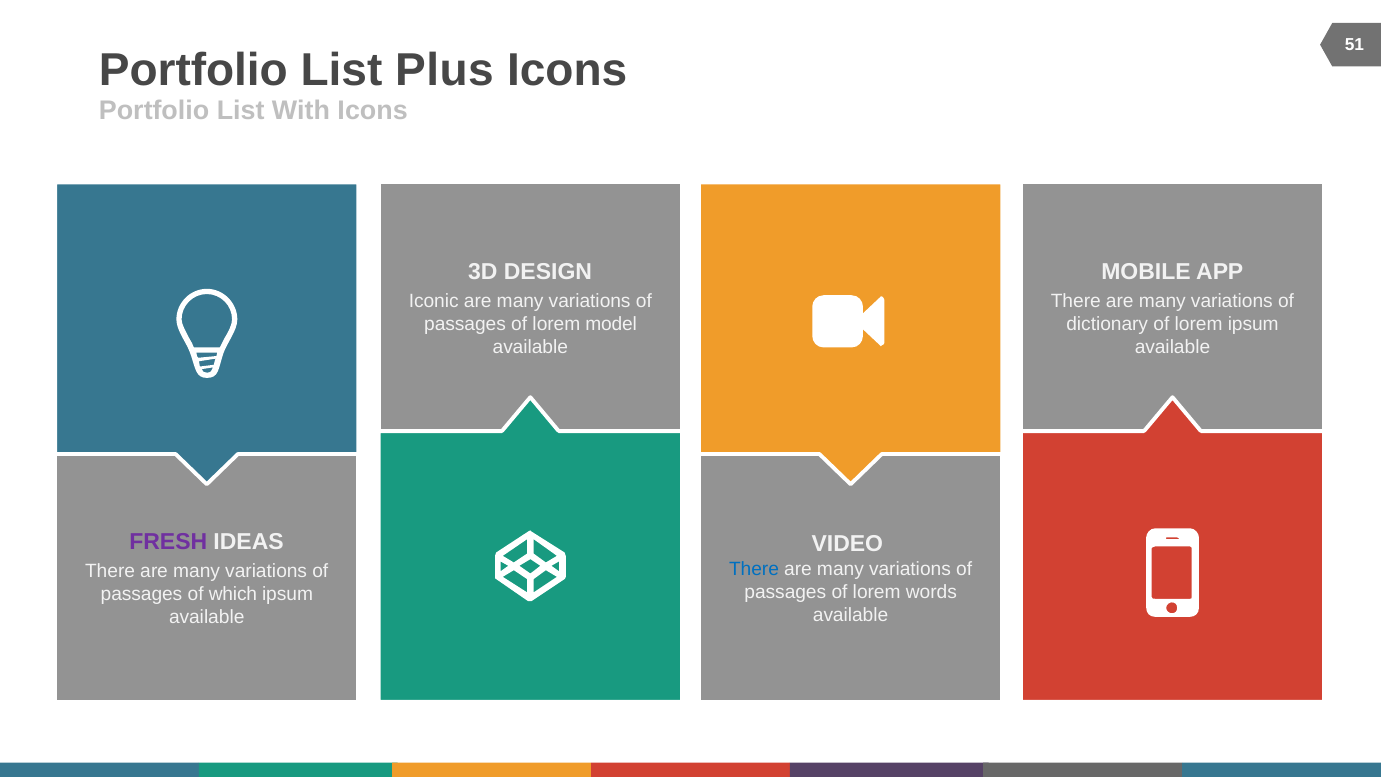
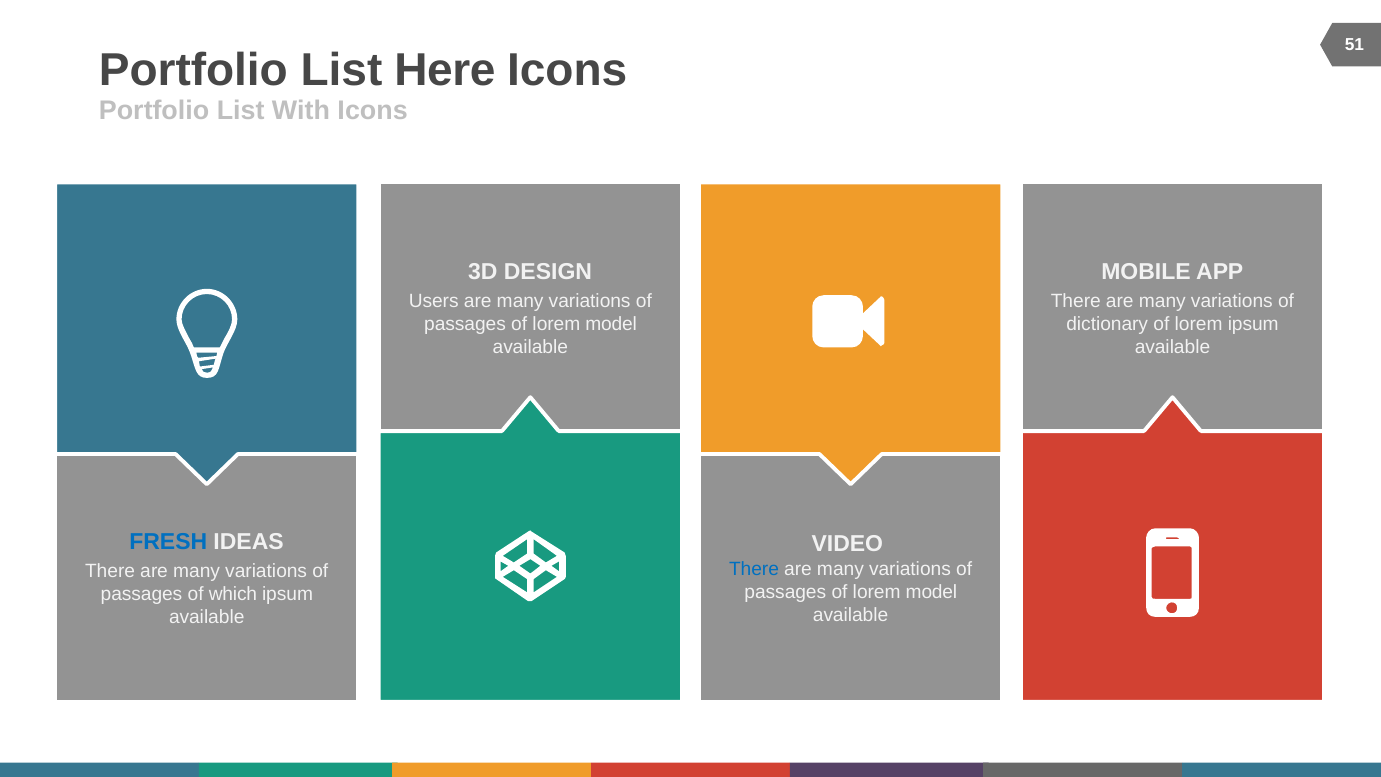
Plus: Plus -> Here (445, 70)
Iconic: Iconic -> Users (434, 301)
FRESH colour: purple -> blue (168, 542)
words: words -> model (931, 592)
